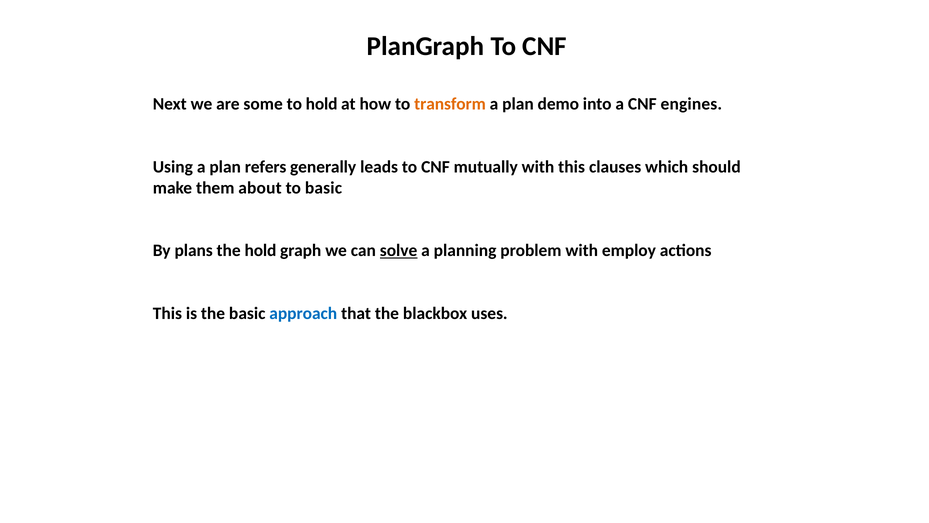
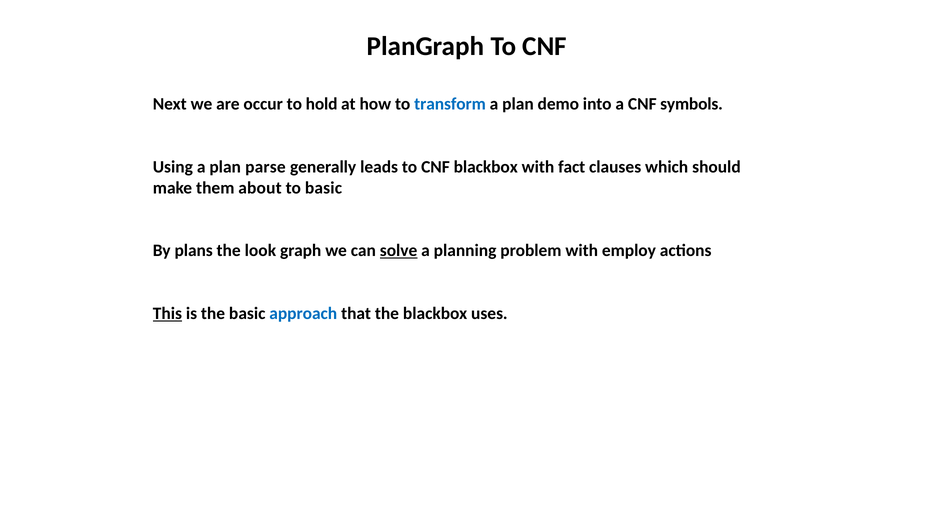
some: some -> occur (263, 104)
transform colour: orange -> blue (450, 104)
engines: engines -> symbols (692, 104)
refers: refers -> parse (265, 167)
CNF mutually: mutually -> blackbox (486, 167)
with this: this -> fact (572, 167)
the hold: hold -> look (260, 250)
This underline: none -> present (167, 313)
